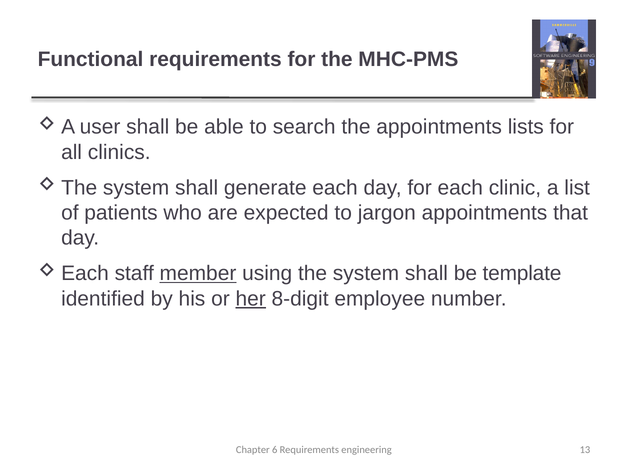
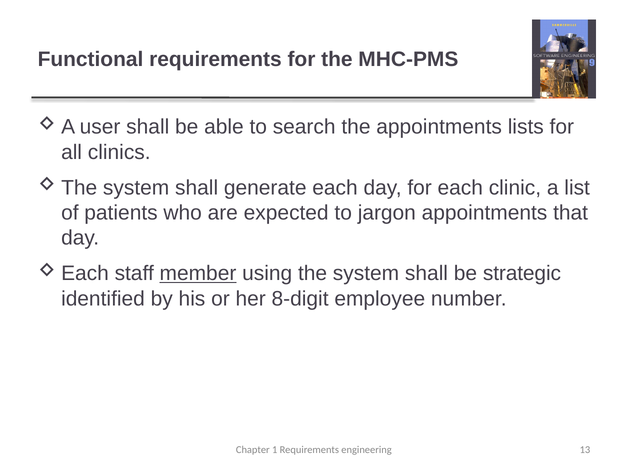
template: template -> strategic (522, 274)
her underline: present -> none (251, 299)
6: 6 -> 1 (275, 450)
